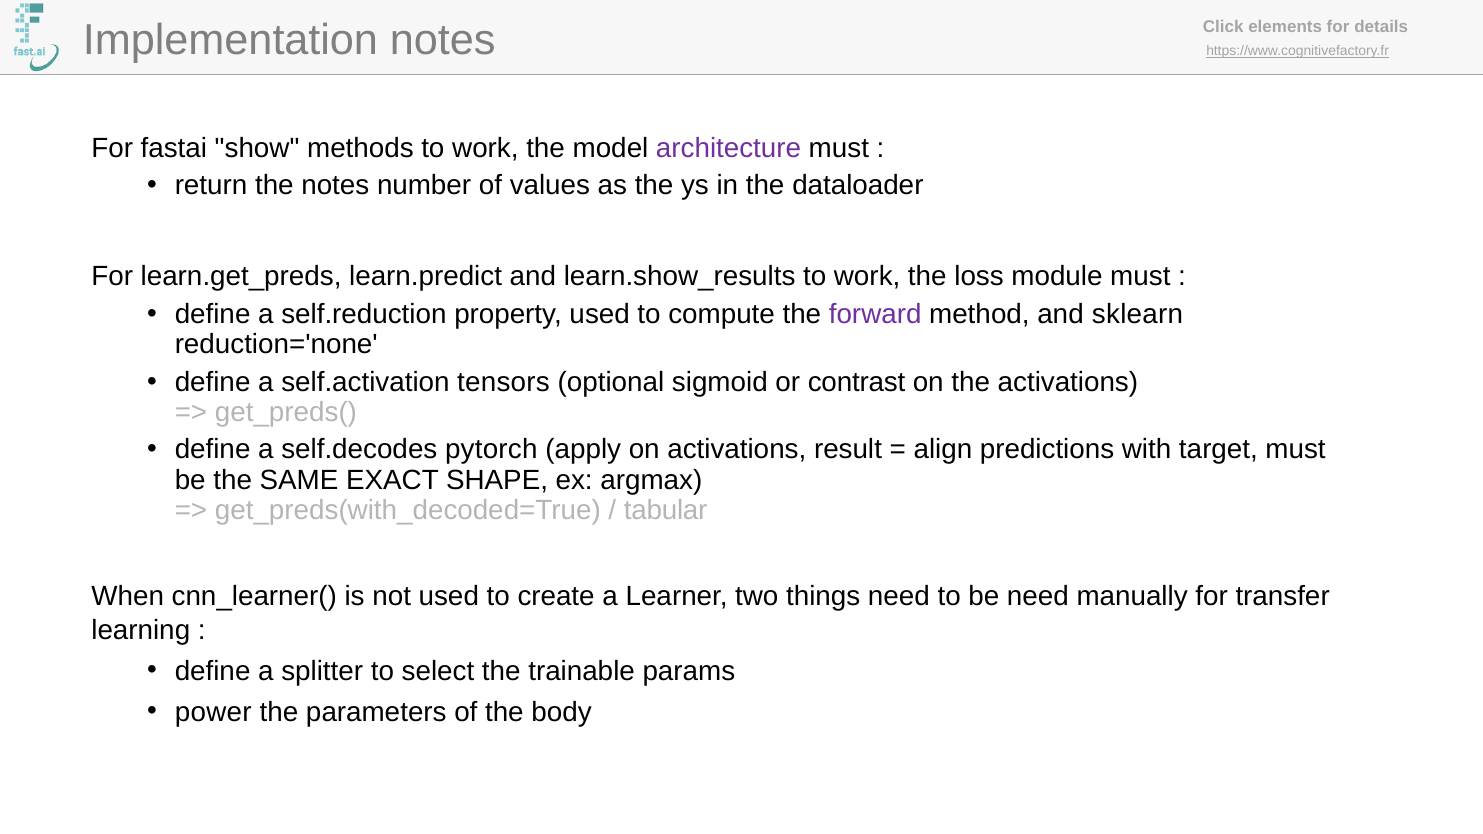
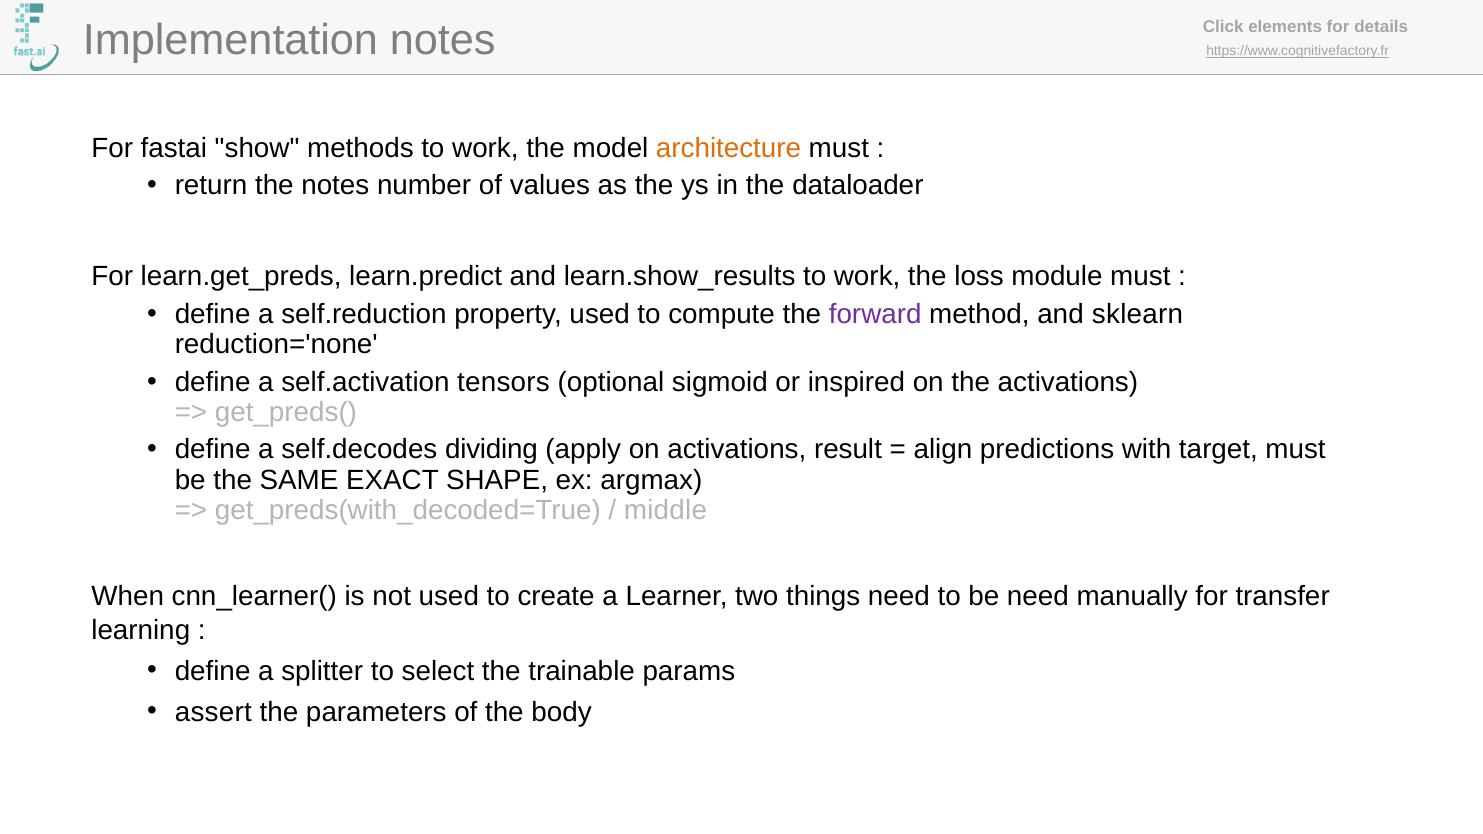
architecture colour: purple -> orange (729, 148)
contrast: contrast -> inspired (856, 382)
pytorch: pytorch -> dividing (491, 450)
tabular: tabular -> middle (665, 510)
power: power -> assert (213, 712)
